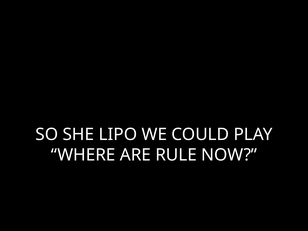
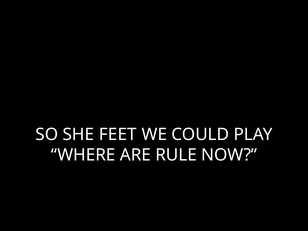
LIPO: LIPO -> FEET (118, 134)
